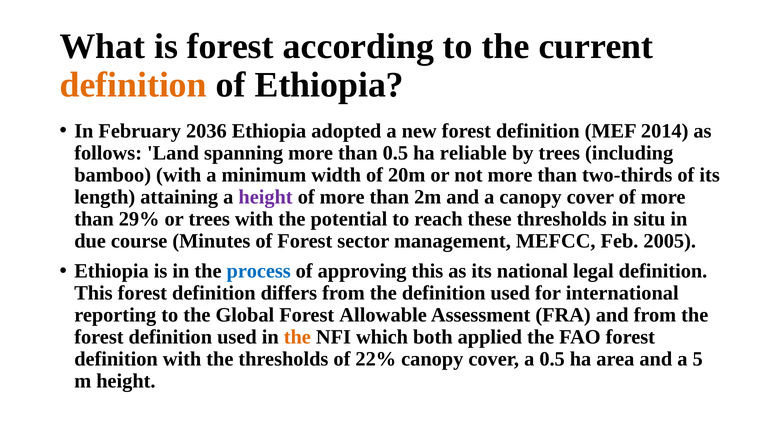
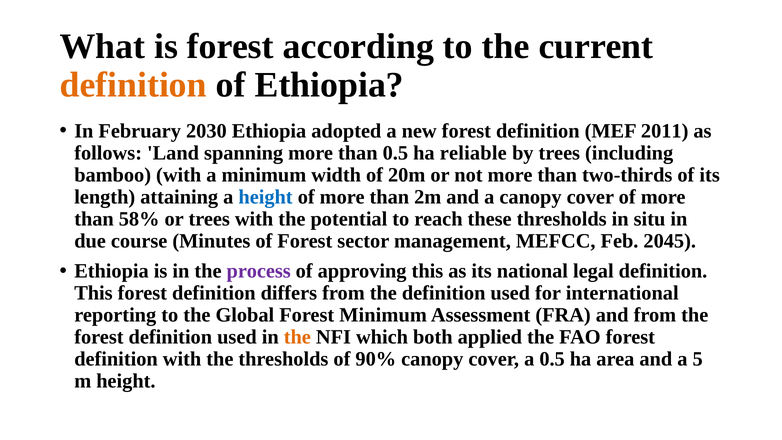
2036: 2036 -> 2030 (206, 131)
2014: 2014 -> 2011 (665, 131)
height colour: purple -> blue (266, 197)
29%: 29% -> 58% (139, 219)
2005: 2005 -> 2045 (670, 241)
process colour: blue -> purple (259, 271)
Forest Allowable: Allowable -> Minimum (383, 315)
22%: 22% -> 90% (376, 359)
